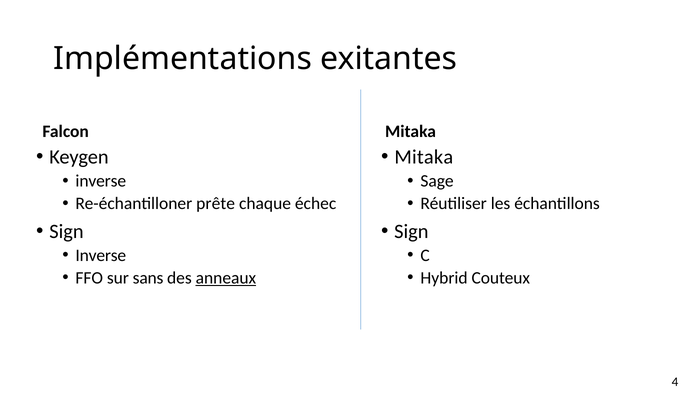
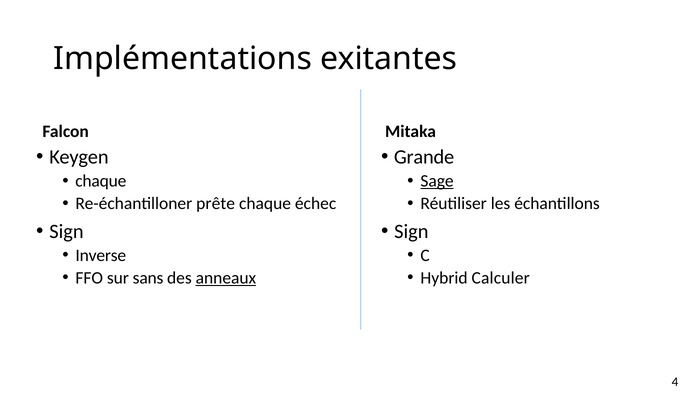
Mitaka: Mitaka -> Grande (424, 157)
inverse: inverse -> chaque (101, 181)
Sage underline: none -> present (437, 181)
Couteux: Couteux -> Calculer (501, 278)
